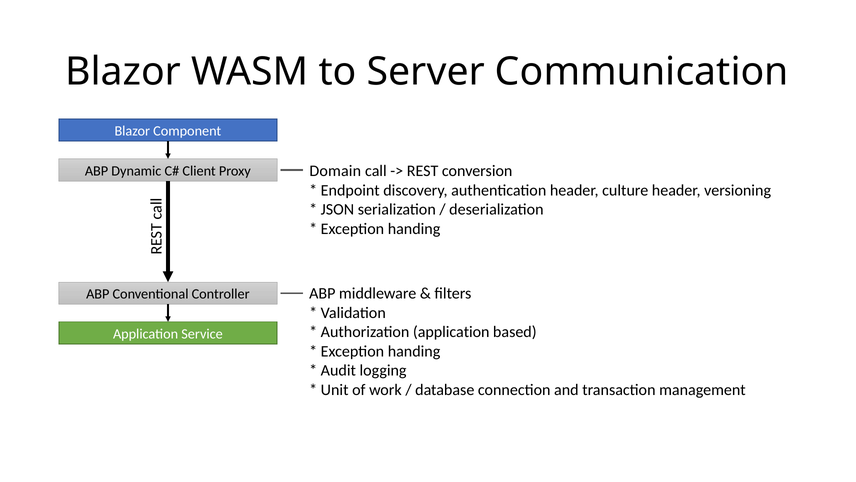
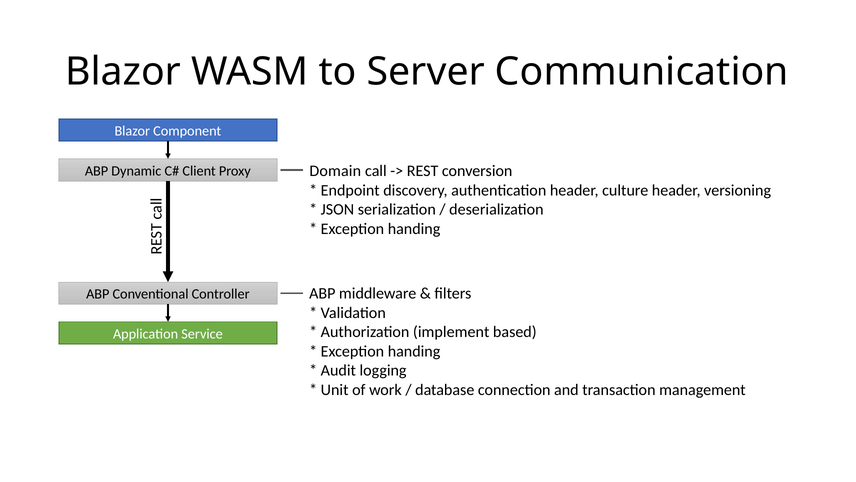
Authorization application: application -> implement (451, 332)
